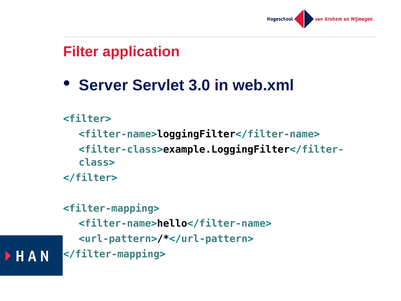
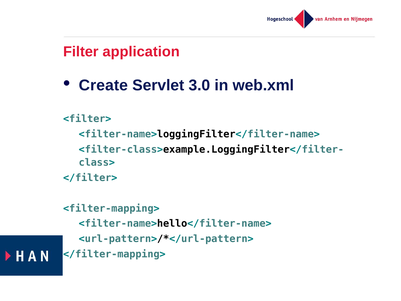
Server: Server -> Create (103, 85)
